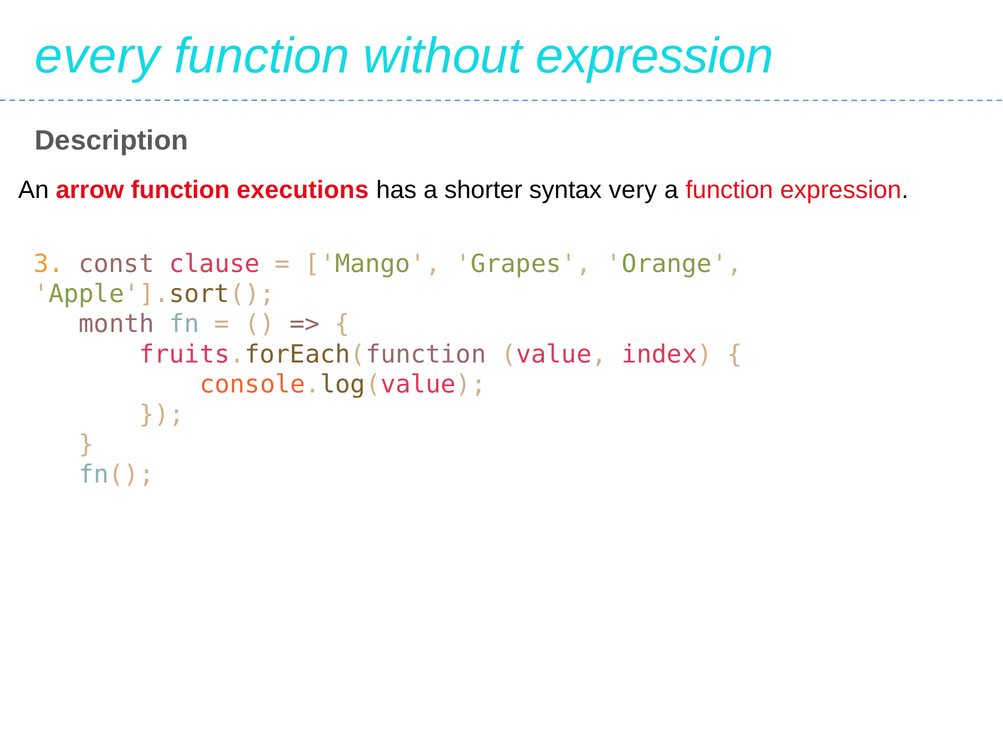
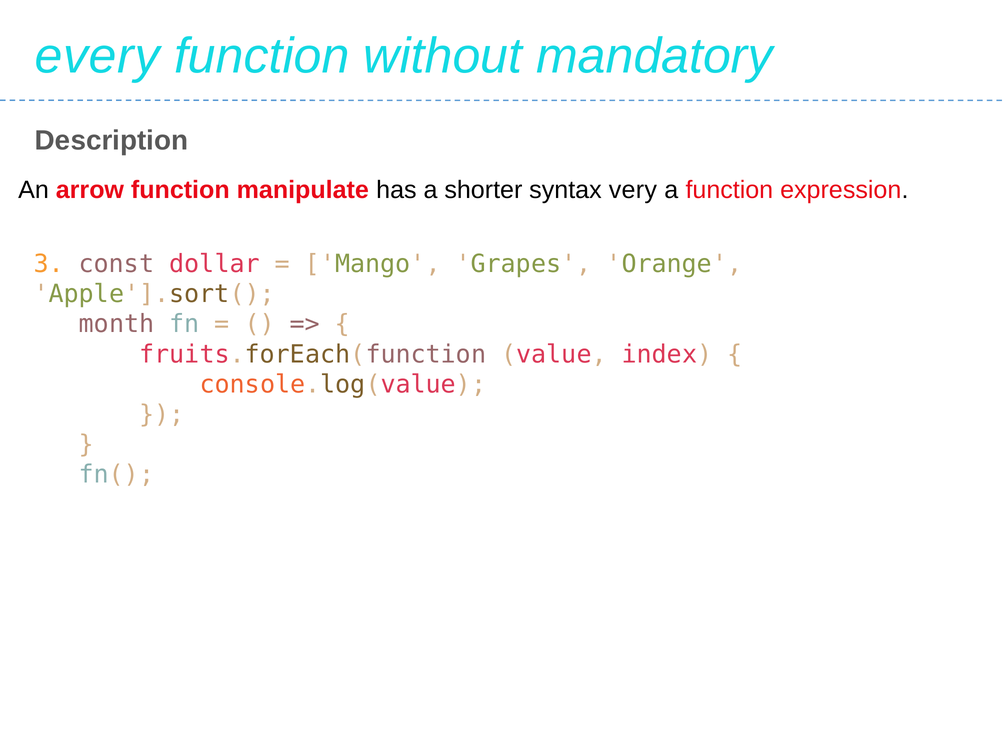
without expression: expression -> mandatory (654, 56)
executions: executions -> manipulate (303, 190)
clause: clause -> dollar (215, 264)
